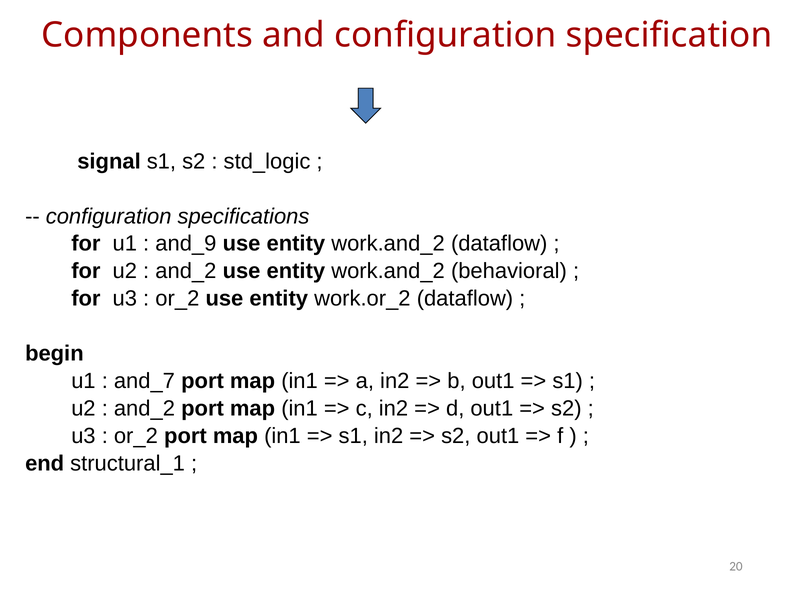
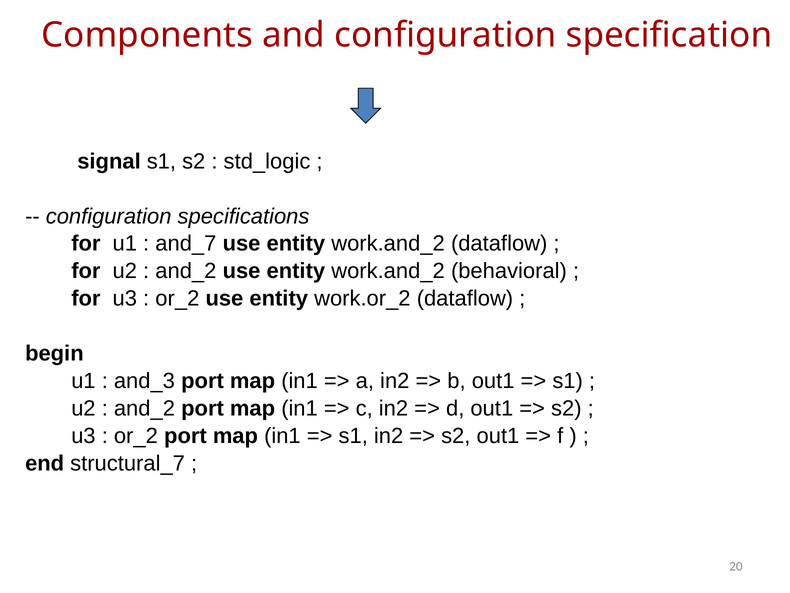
and_9: and_9 -> and_7 (186, 244)
and_7: and_7 -> and_3 (144, 381)
structural_1: structural_1 -> structural_7 (128, 463)
